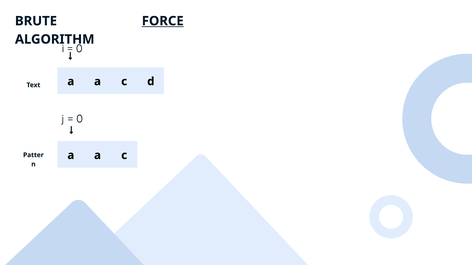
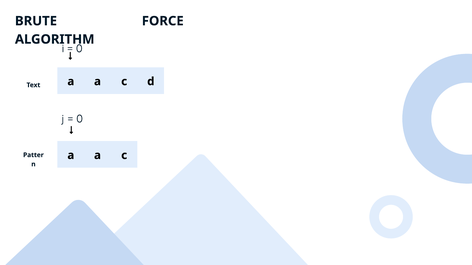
FORCE underline: present -> none (163, 21)
